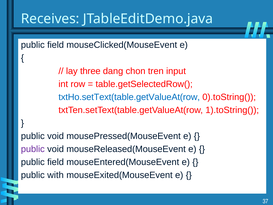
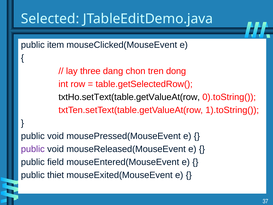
Receives: Receives -> Selected (50, 19)
field: field -> item (56, 45)
input: input -> dong (176, 71)
txtHo.setText(table.getValueAt(row colour: blue -> black (129, 97)
with: with -> thiet (56, 175)
